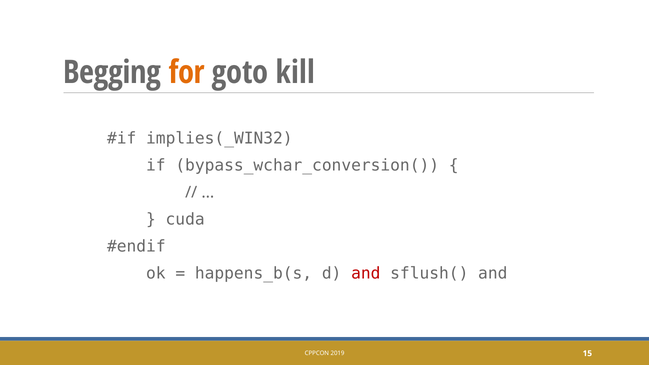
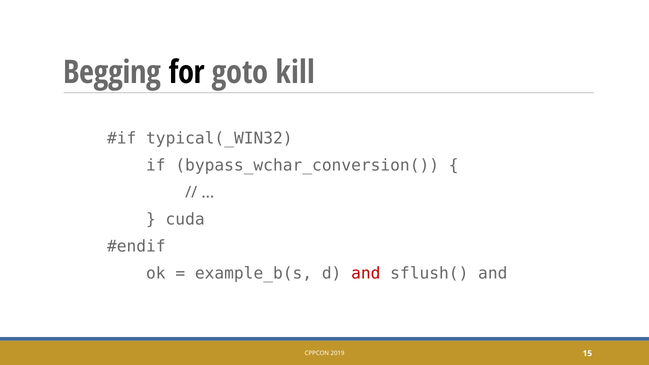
for colour: orange -> black (187, 73)
implies(_WIN32: implies(_WIN32 -> typical(_WIN32 (219, 138)
happens_b(s: happens_b(s -> example_b(s (254, 273)
